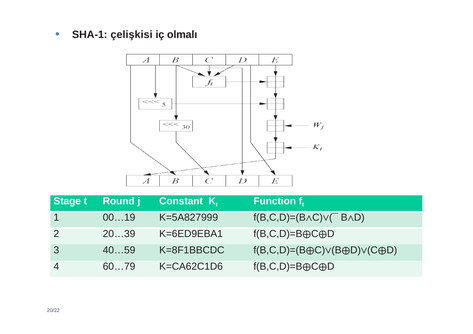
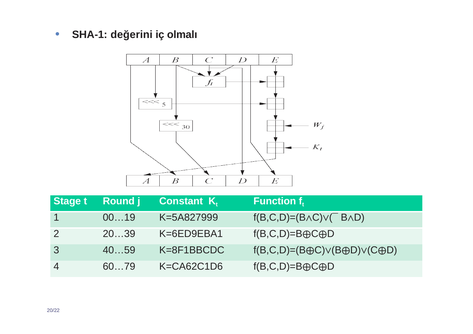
çelişkisi: çelişkisi -> değerini (132, 35)
